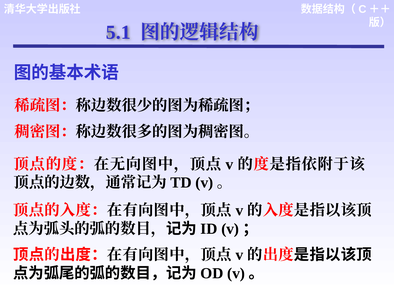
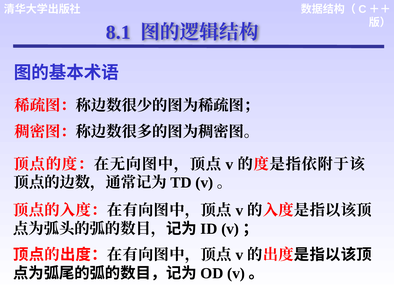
5.1: 5.1 -> 8.1 (118, 32)
